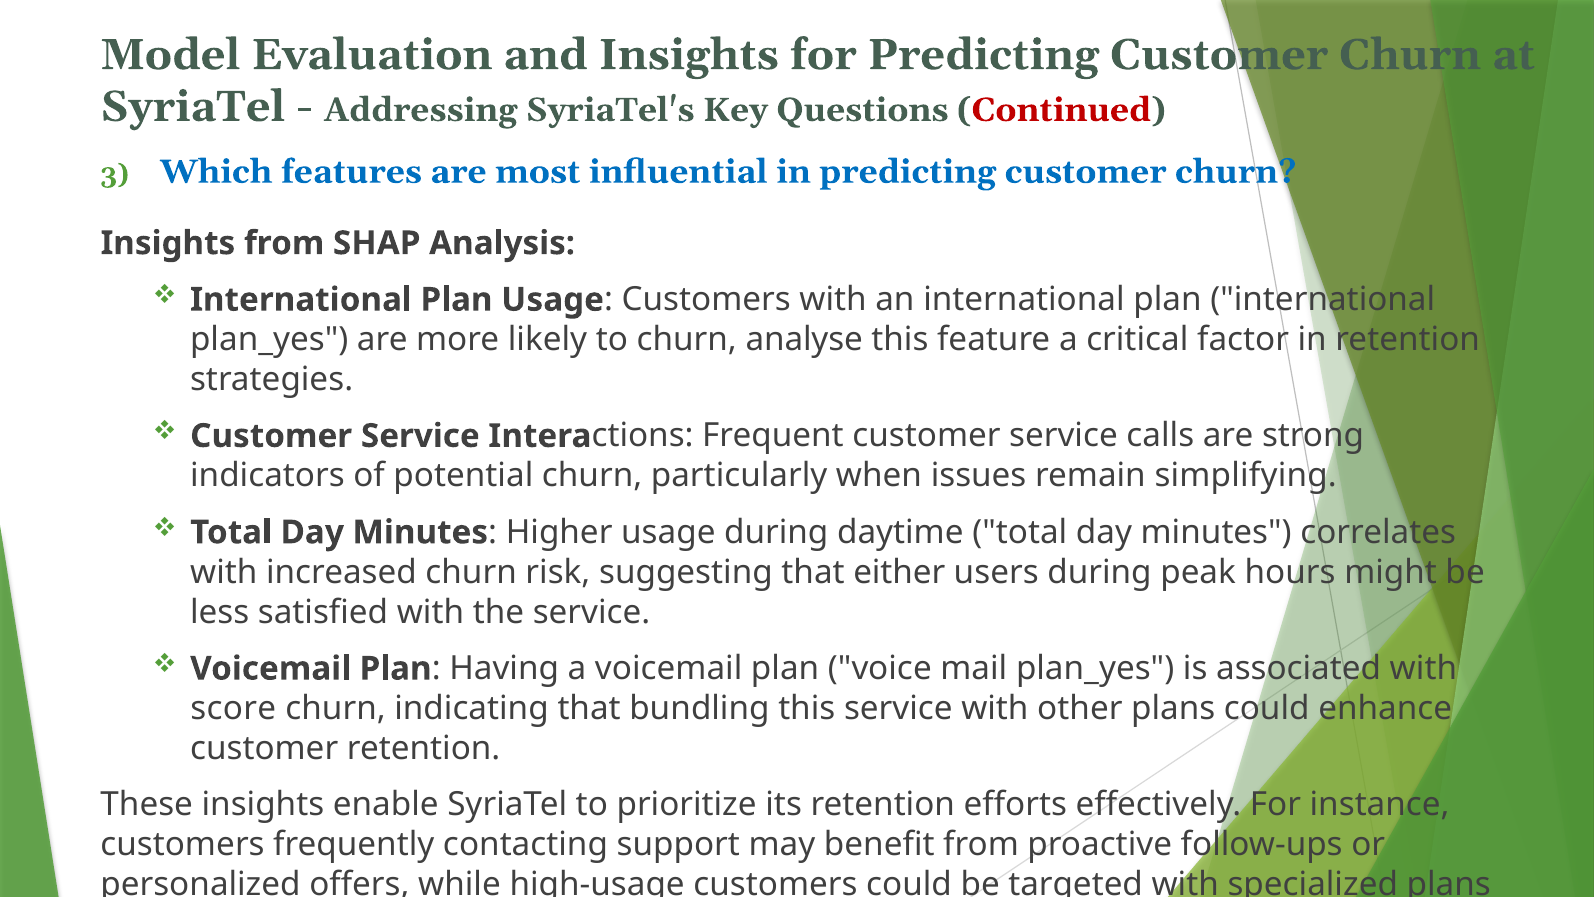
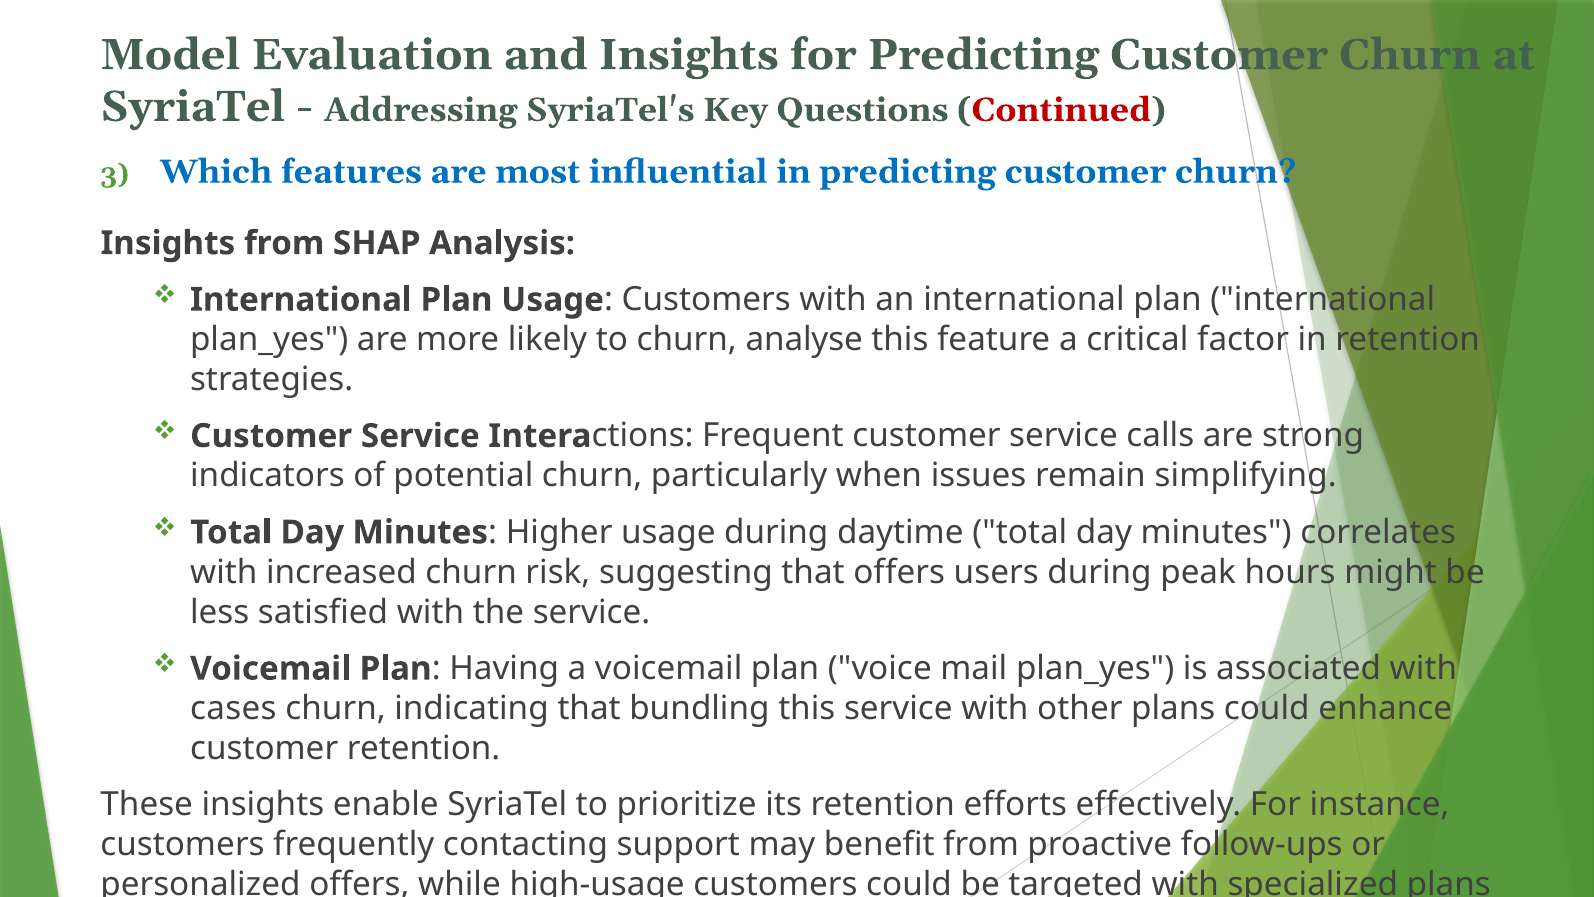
that either: either -> offers (899, 572)
score: score -> cases (233, 708)
